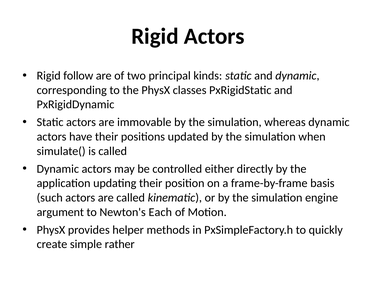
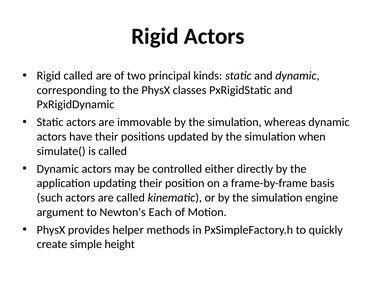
Rigid follow: follow -> called (78, 76)
rather: rather -> height (120, 244)
